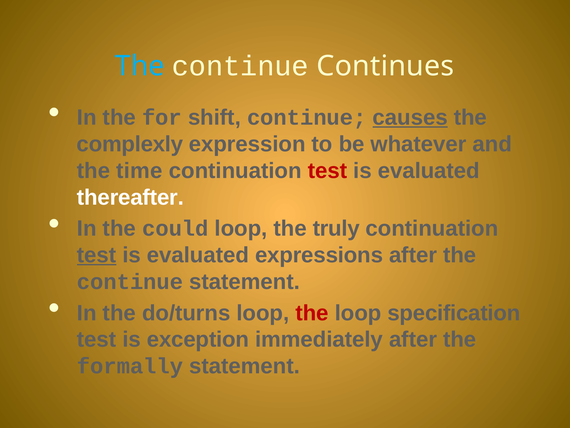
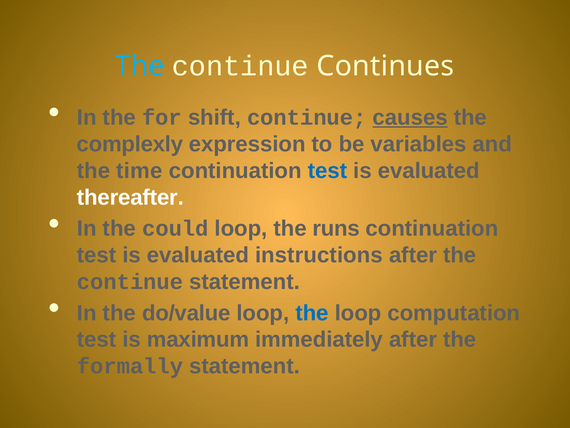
whatever: whatever -> variables (419, 144)
test colour: red -> blue (327, 171)
truly: truly -> runs (336, 228)
test underline: present -> none (97, 255)
expressions: expressions -> instructions (319, 255)
do/turns: do/turns -> do/value (186, 313)
the colour: red -> blue (312, 313)
specification: specification -> computation (454, 313)
exception: exception -> maximum (198, 339)
